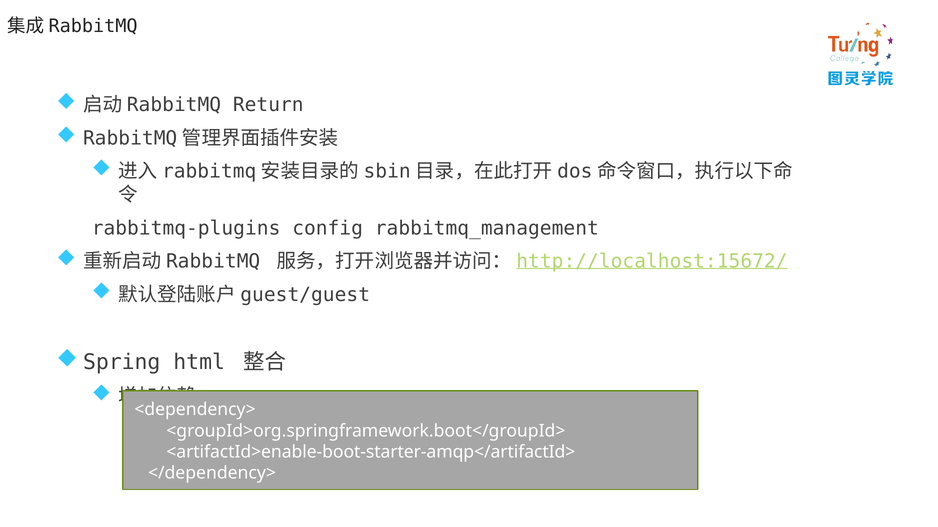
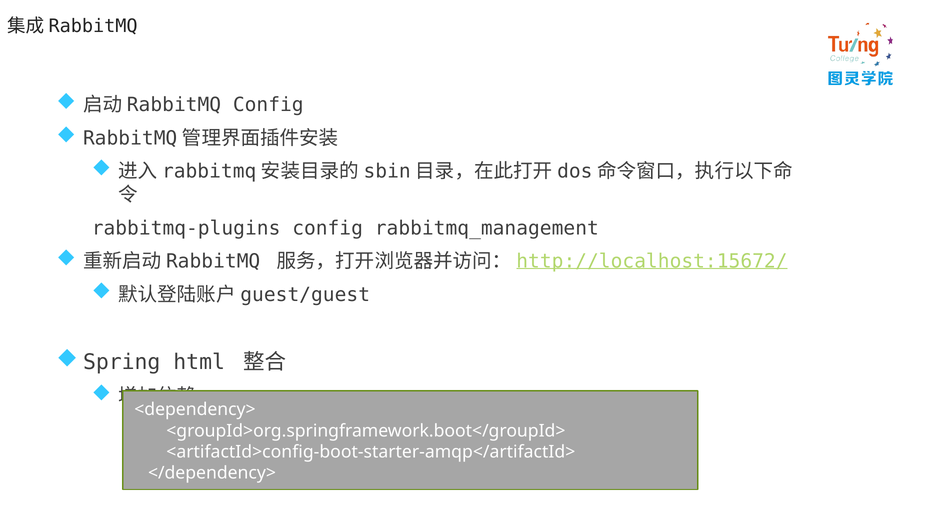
Return: Return -> Config (268, 105)
<artifactId>enable-boot-starter-amqp</artifactId>: <artifactId>enable-boot-starter-amqp</artifactId> -> <artifactId>config-boot-starter-amqp</artifactId> (371, 452)
